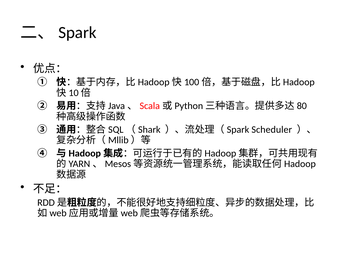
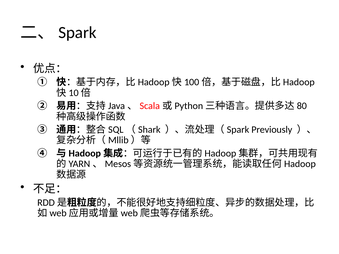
Scheduler: Scheduler -> Previously (272, 130)
